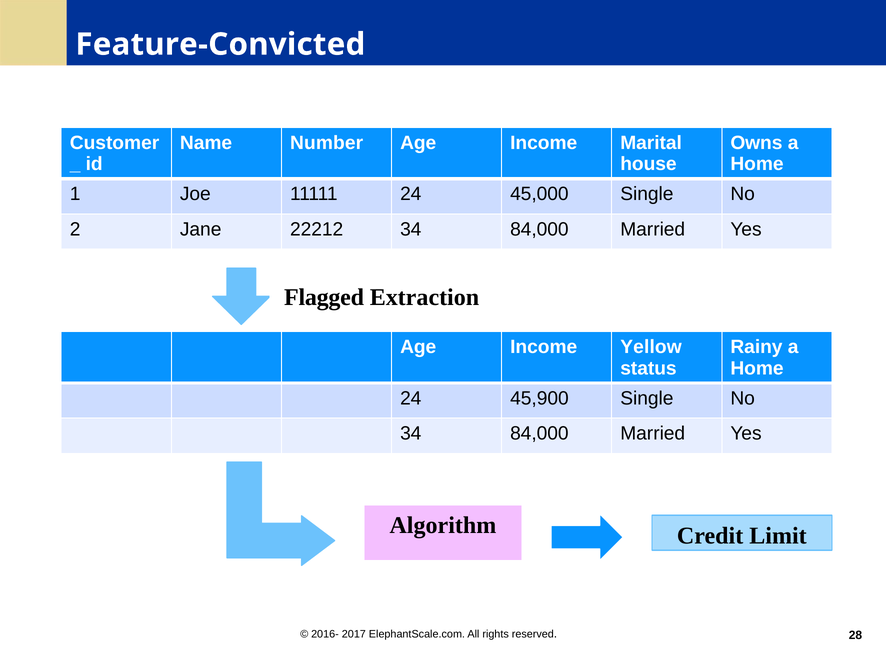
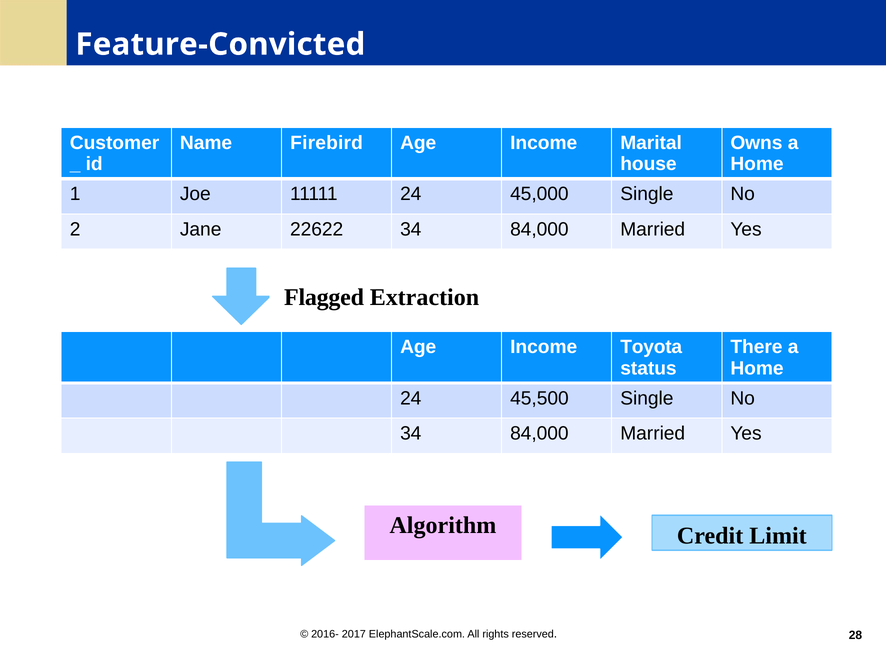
Number: Number -> Firebird (327, 143)
22212: 22212 -> 22622 (317, 229)
Yellow: Yellow -> Toyota (651, 347)
Rainy: Rainy -> There (756, 347)
45,900: 45,900 -> 45,500 (539, 398)
